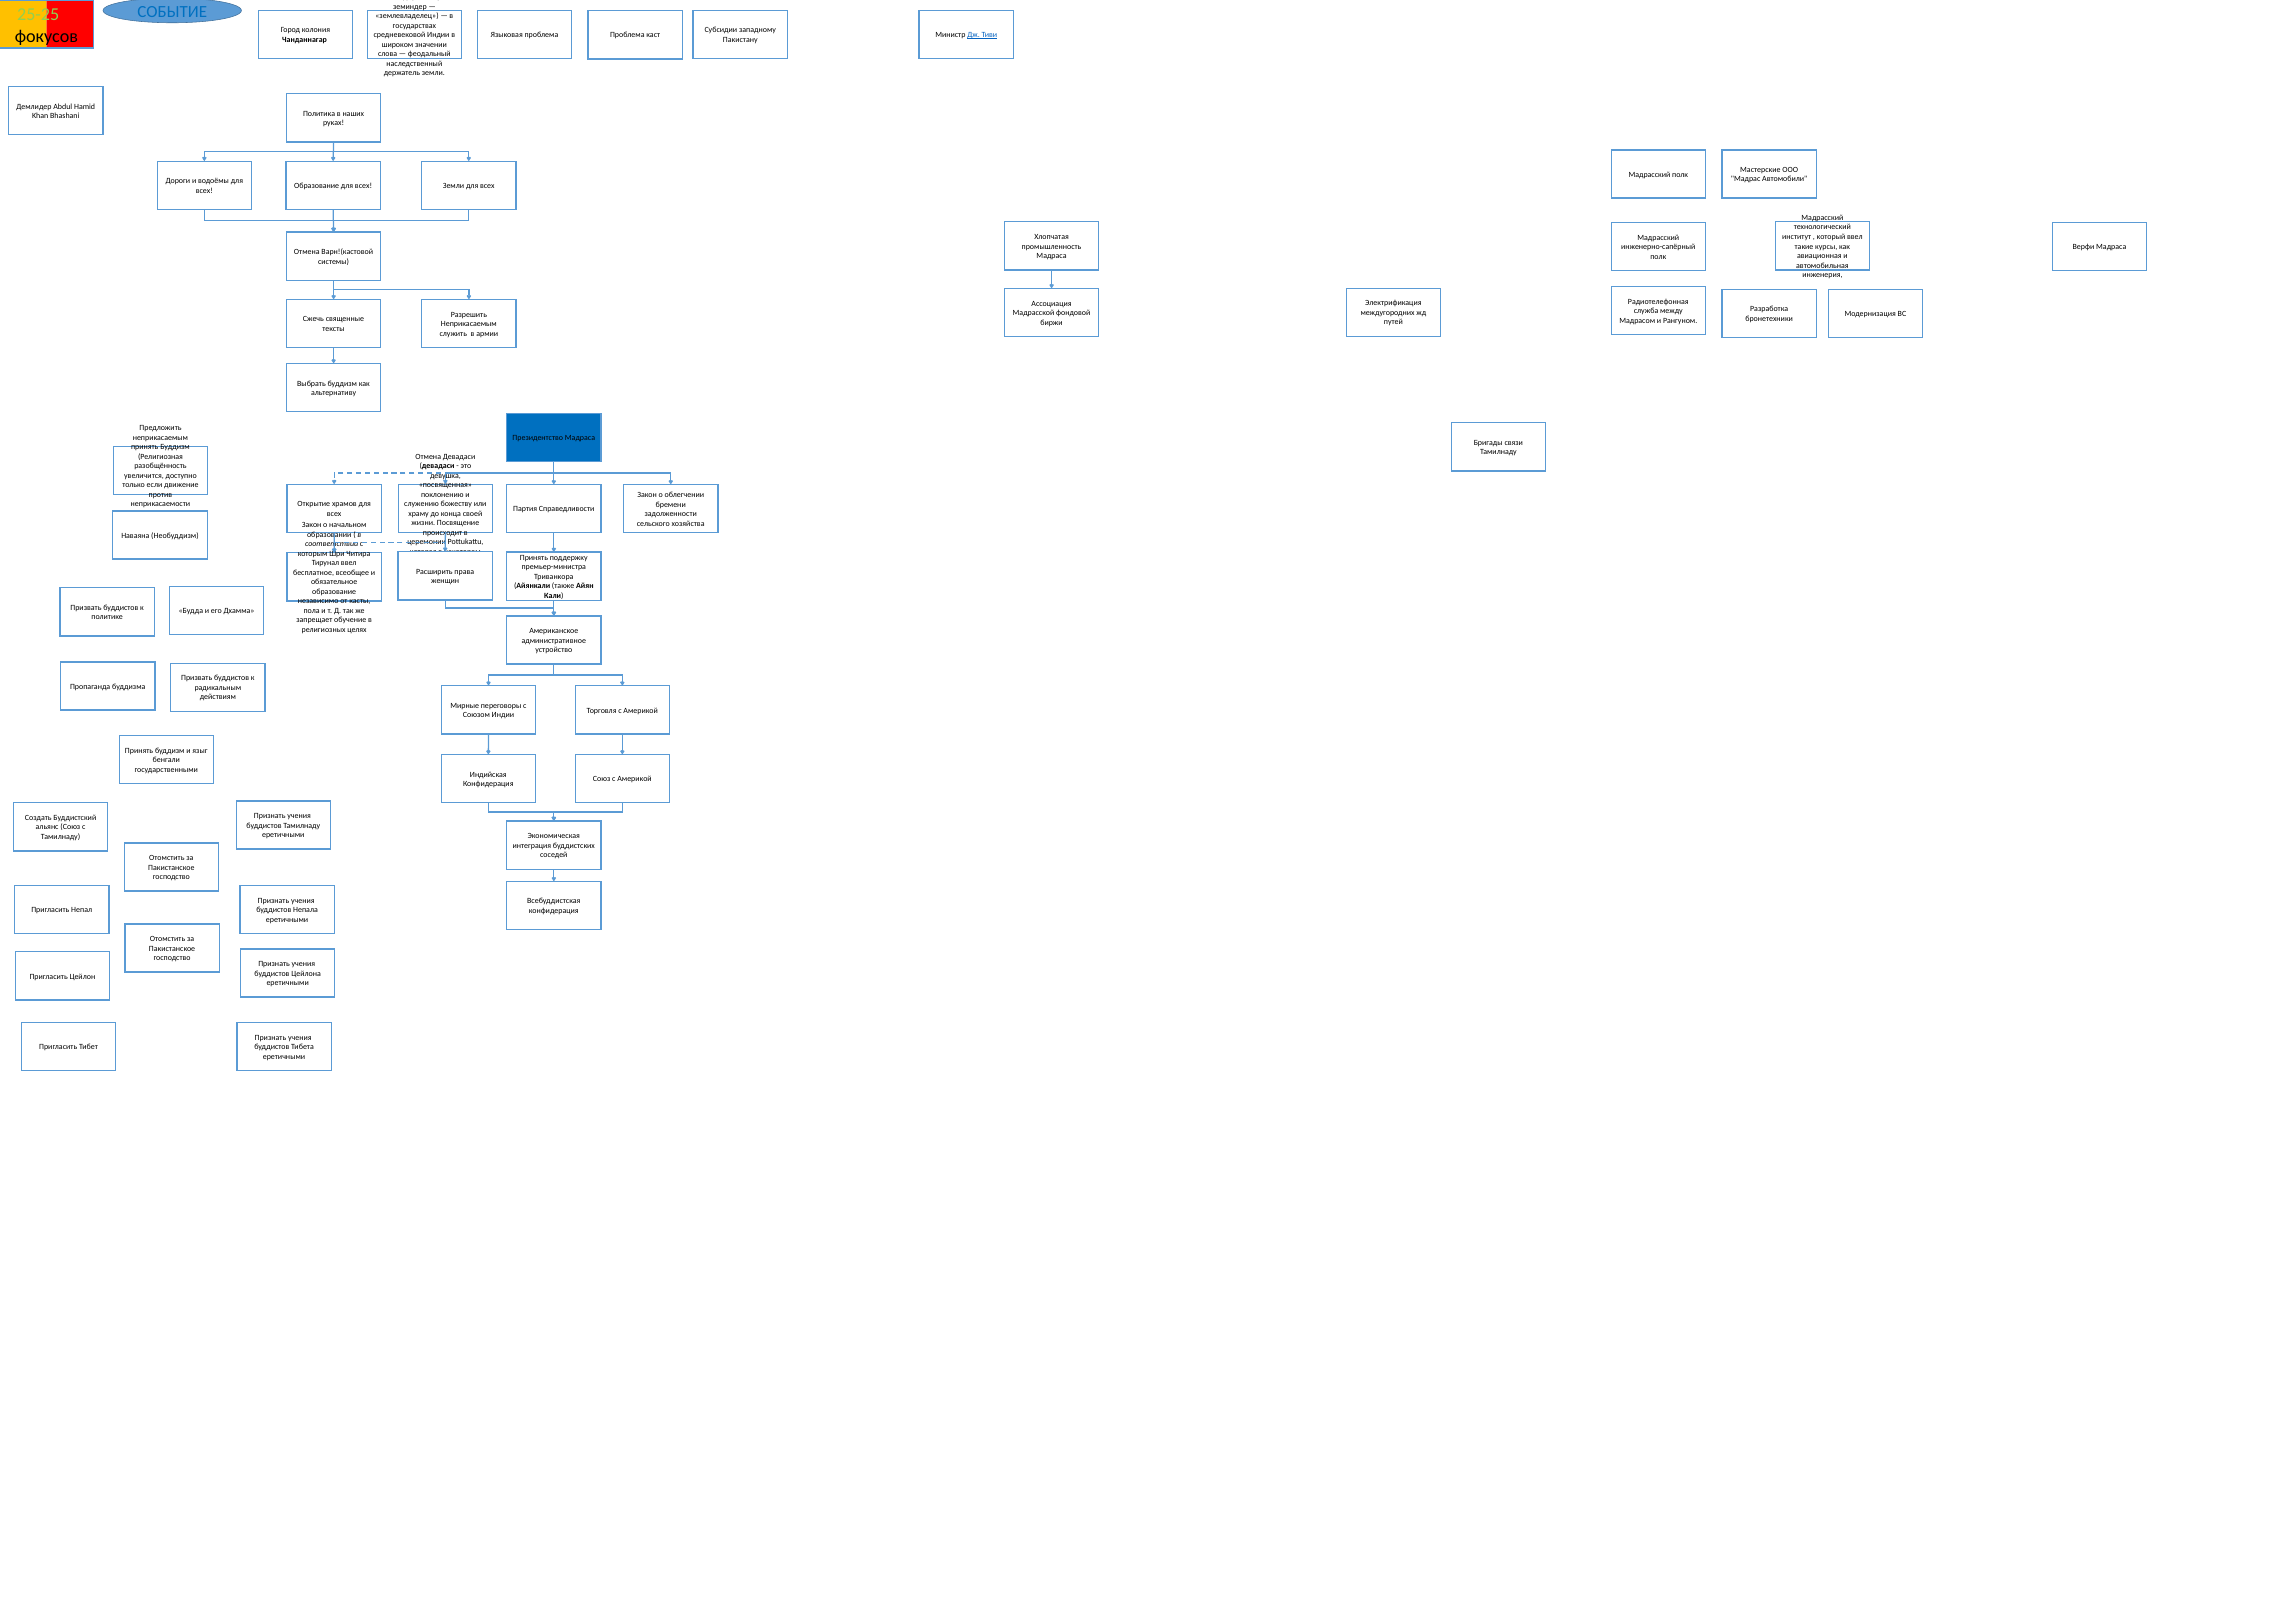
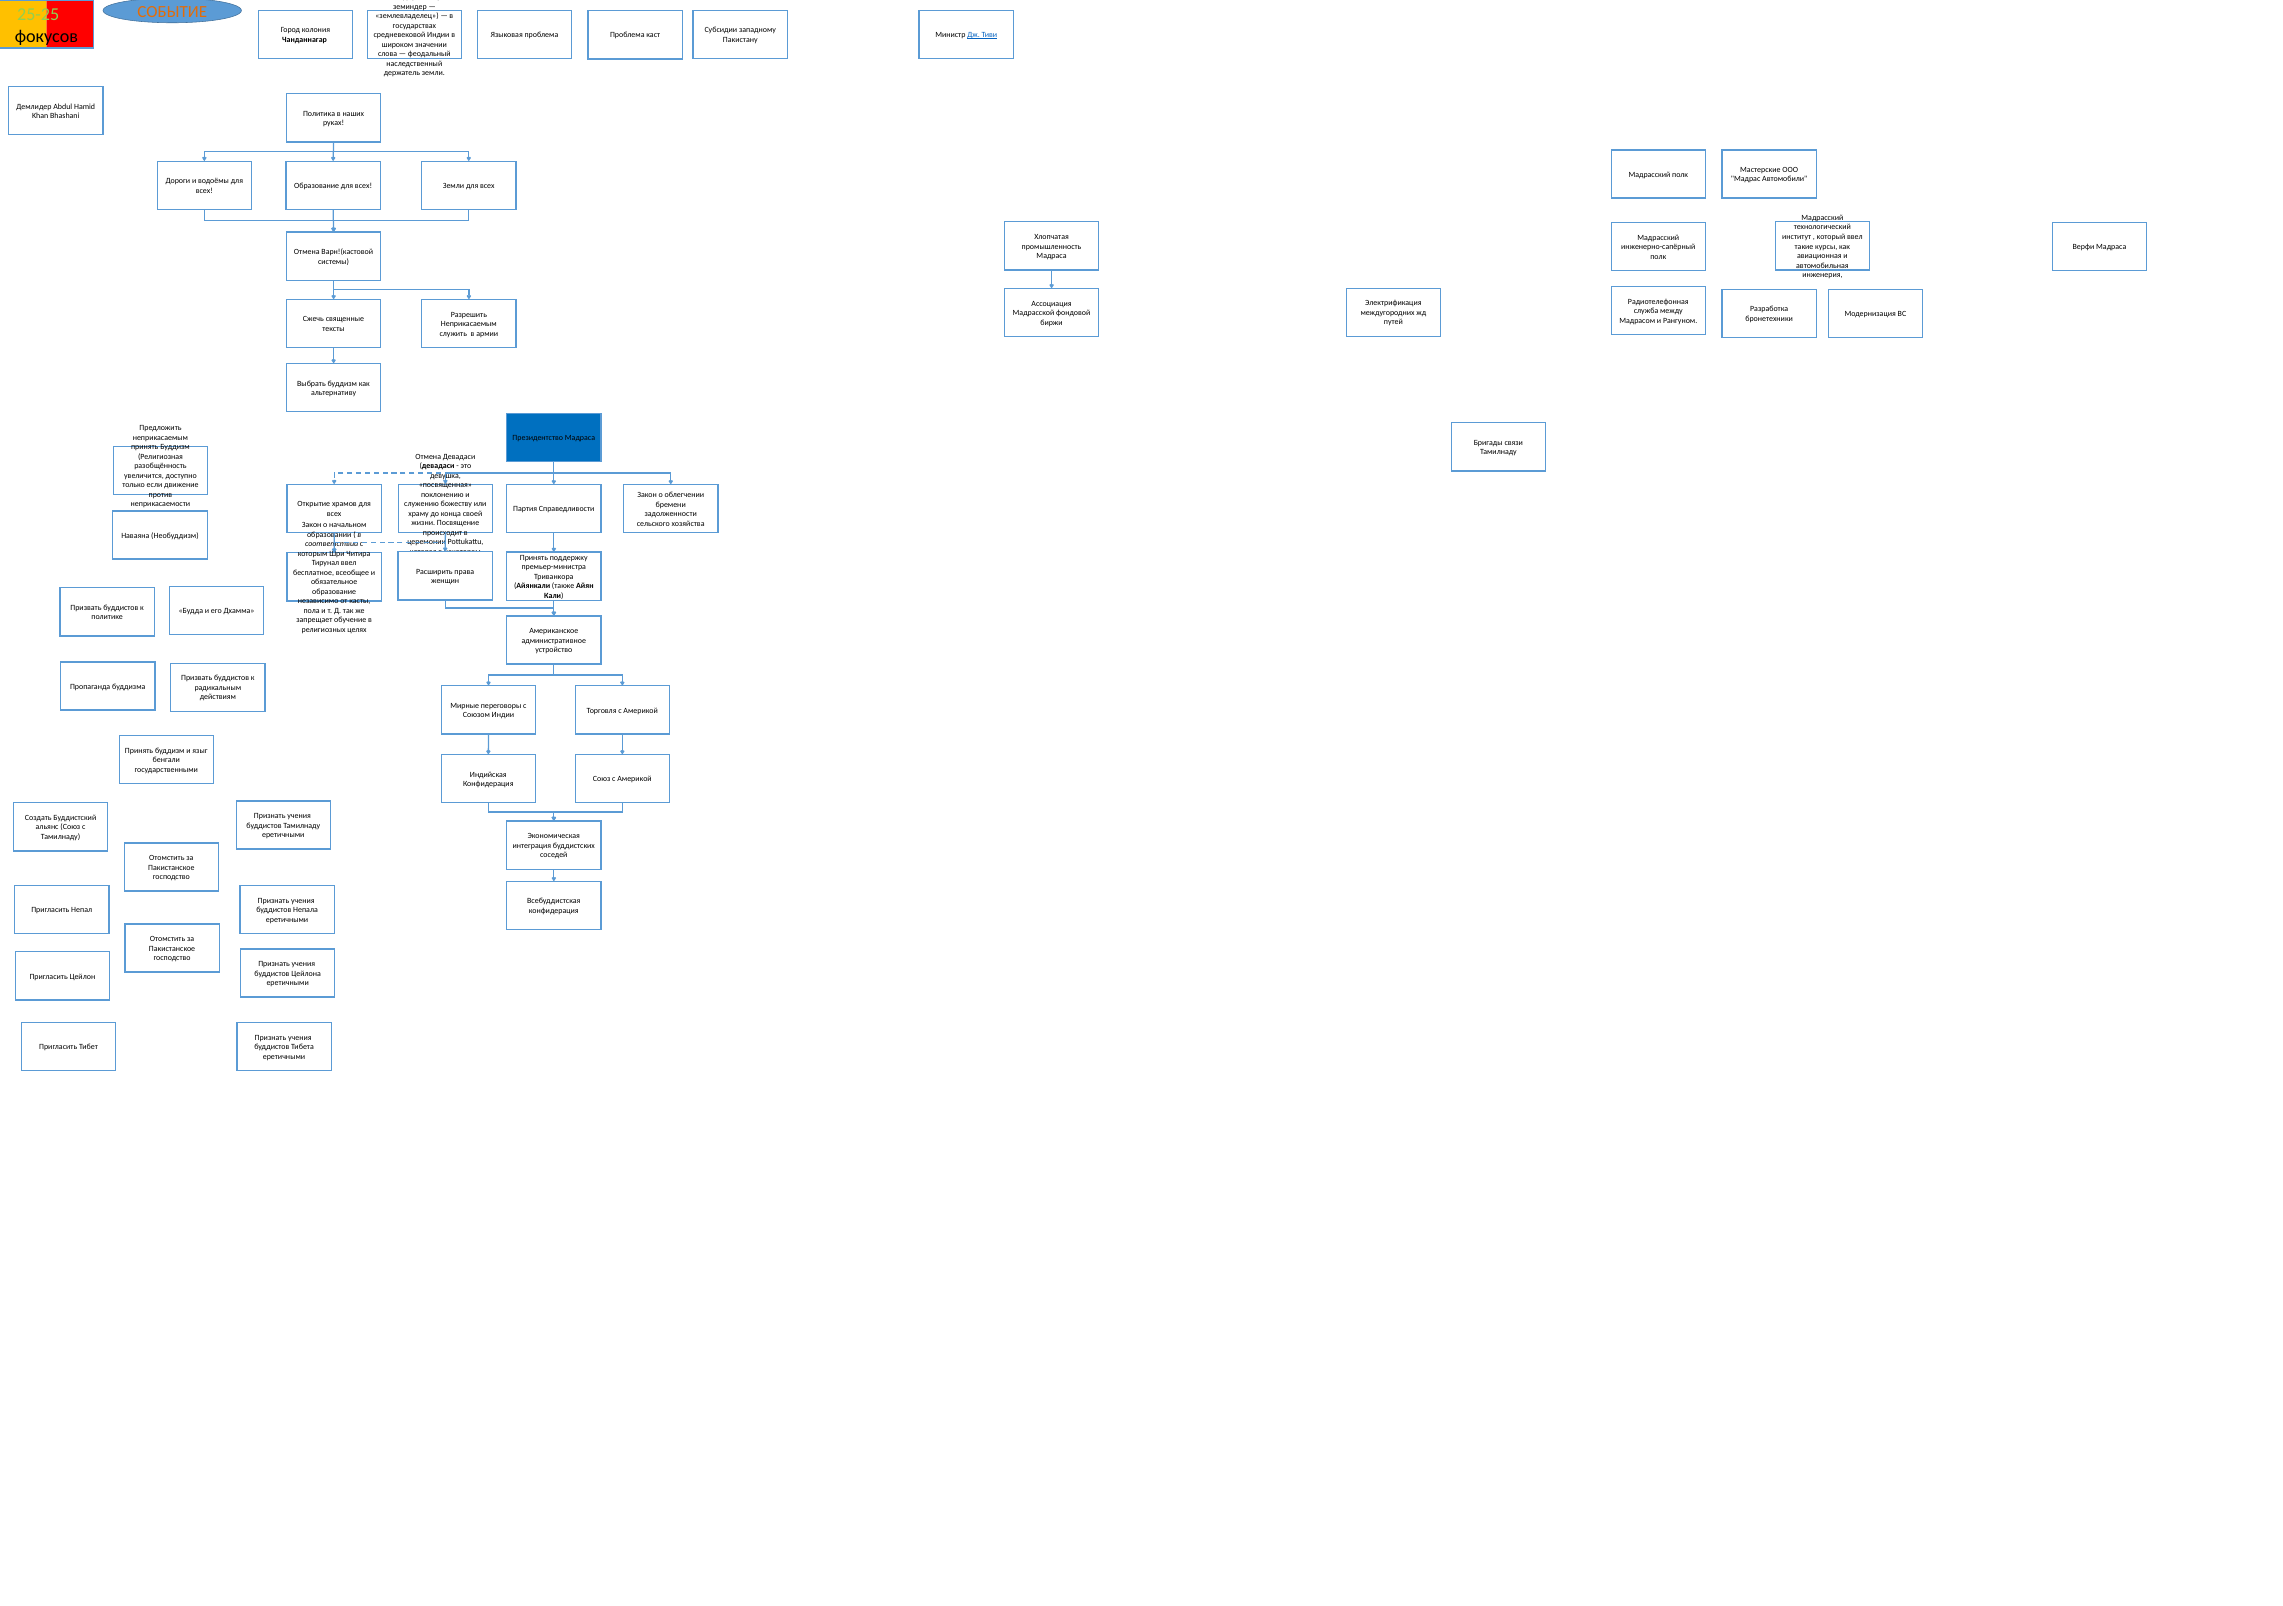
СОБЫТИЕ colour: blue -> orange (172, 12)
